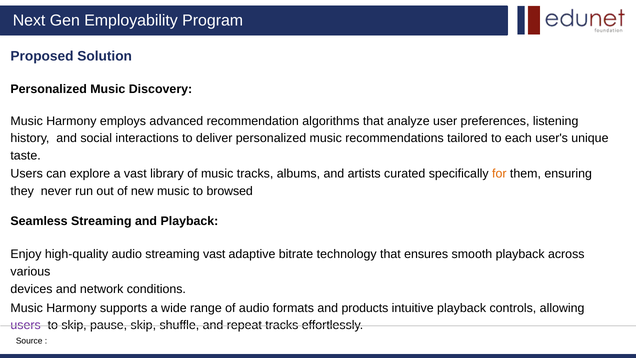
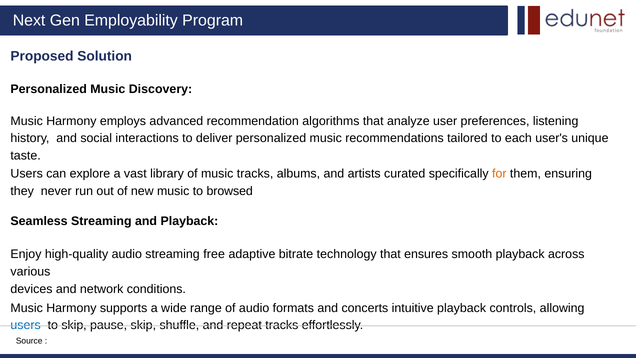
streaming vast: vast -> free (214, 254)
products: products -> concerts (365, 308)
users colour: purple -> blue (26, 325)
